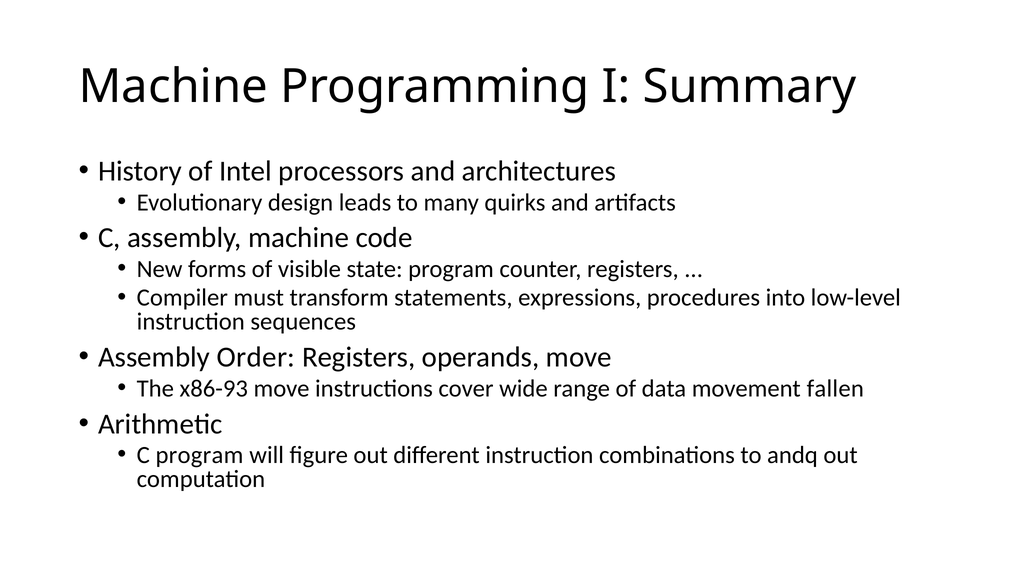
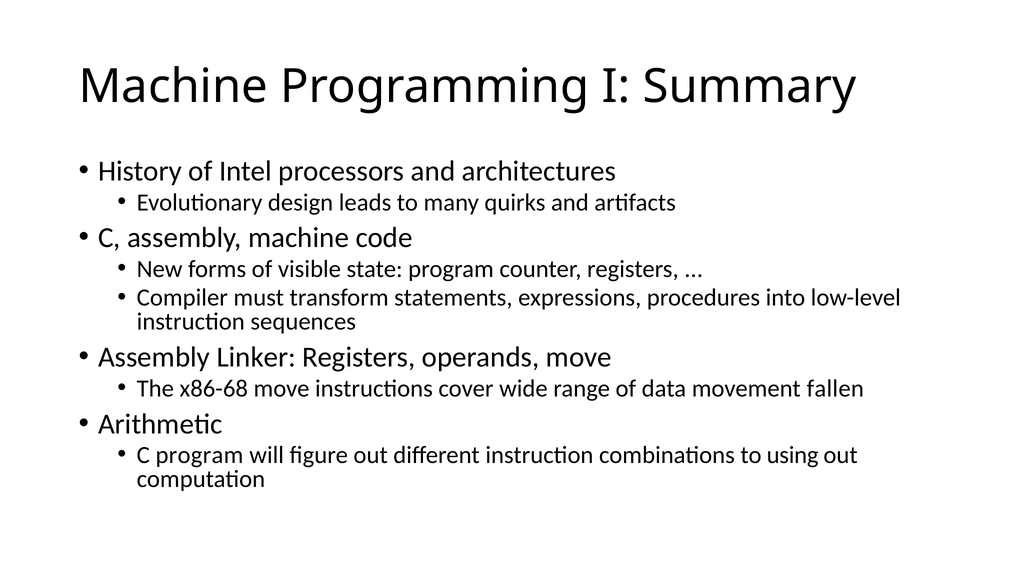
Order: Order -> Linker (256, 358)
x86-93: x86-93 -> x86-68 (214, 389)
andq: andq -> using (793, 456)
